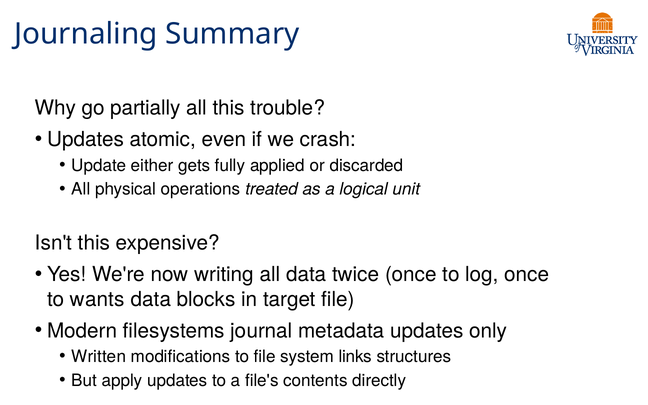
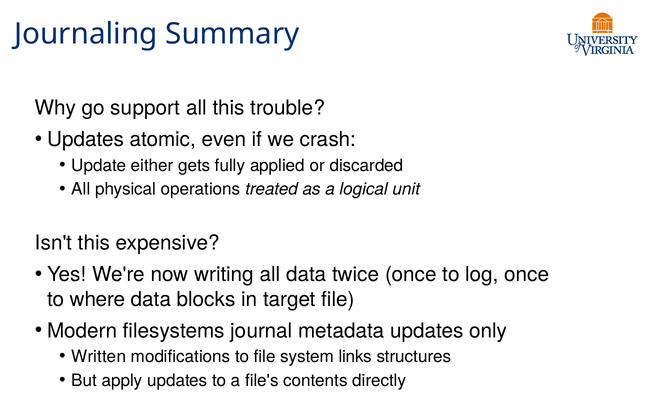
partially: partially -> support (145, 108)
wants: wants -> where (98, 299)
